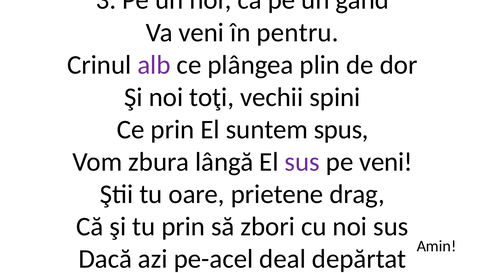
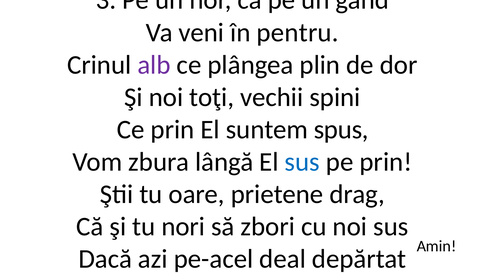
sus colour: purple -> blue (302, 162)
pe veni: veni -> prin (386, 162)
tu prin: prin -> nori (183, 226)
